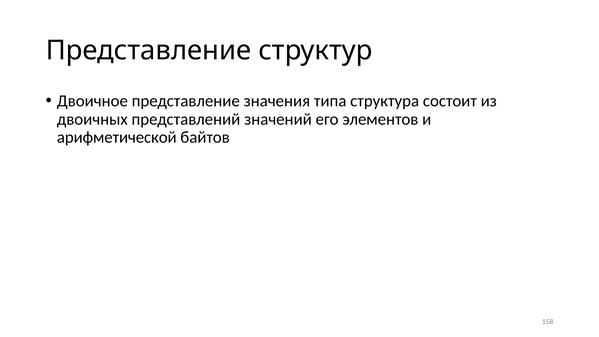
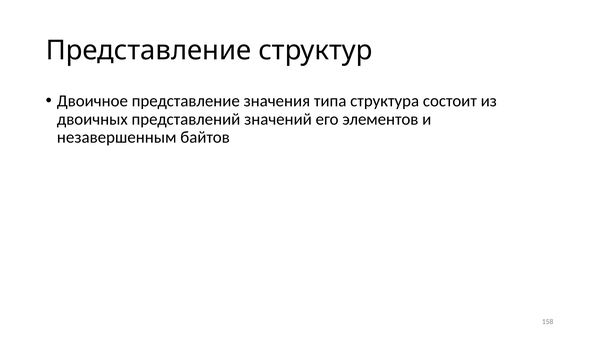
арифметической: арифметической -> незавершенным (117, 137)
